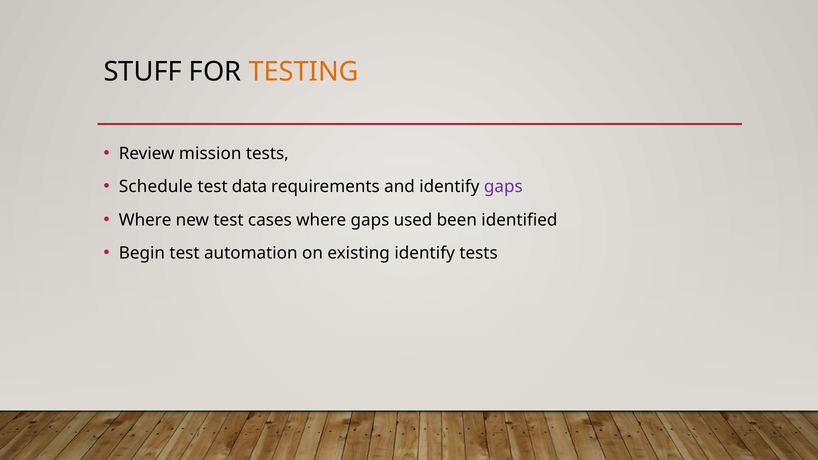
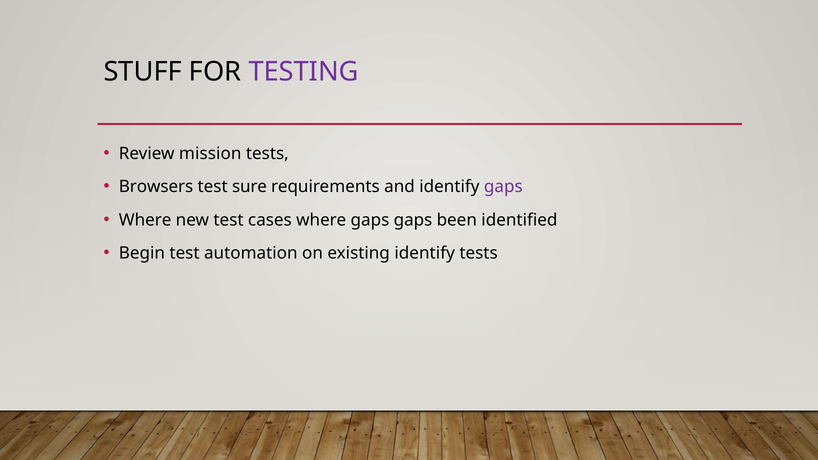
TESTING colour: orange -> purple (304, 72)
Schedule: Schedule -> Browsers (156, 187)
data: data -> sure (249, 187)
gaps used: used -> gaps (413, 220)
